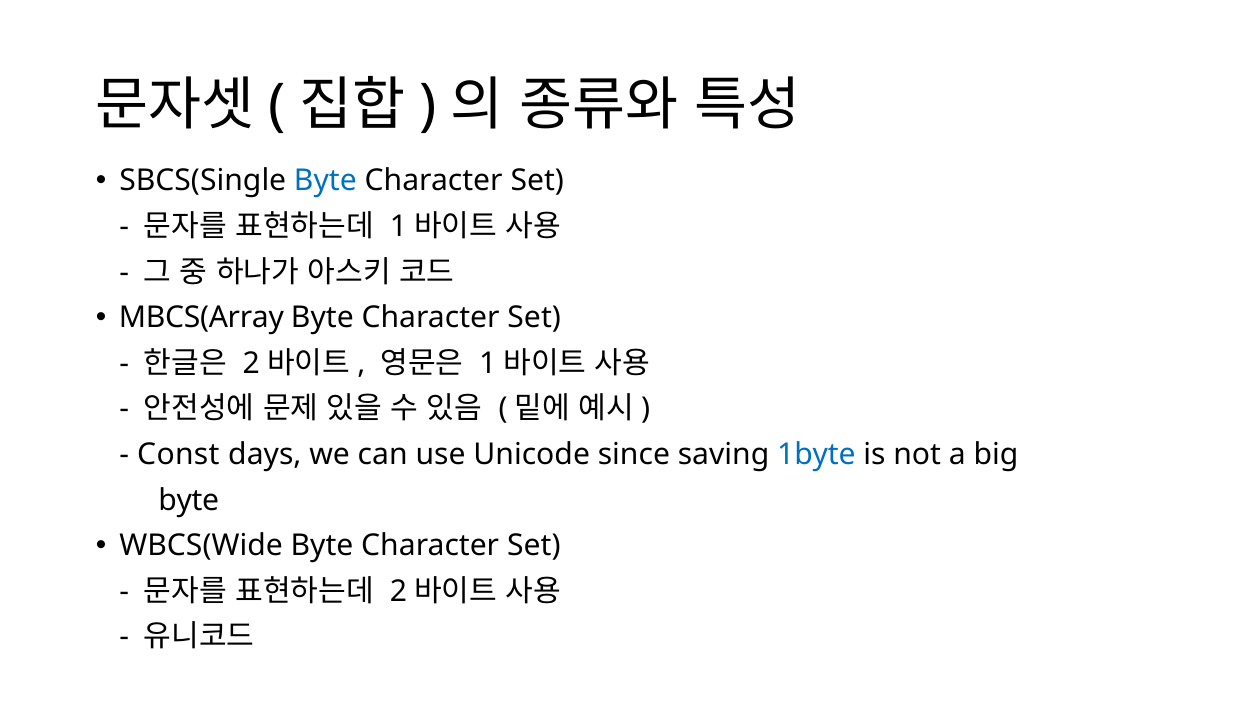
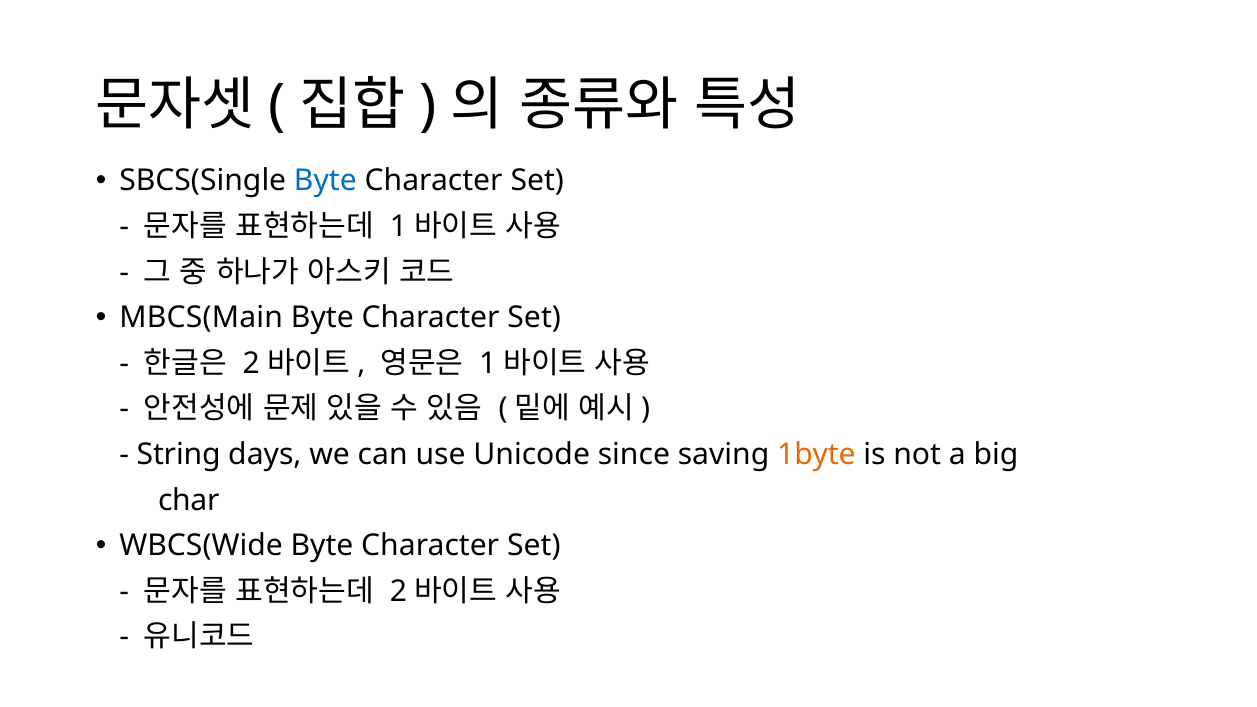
MBCS(Array: MBCS(Array -> MBCS(Main (201, 318)
Const: Const -> String (179, 455)
1byte colour: blue -> orange (816, 455)
byte: byte -> char (189, 500)
